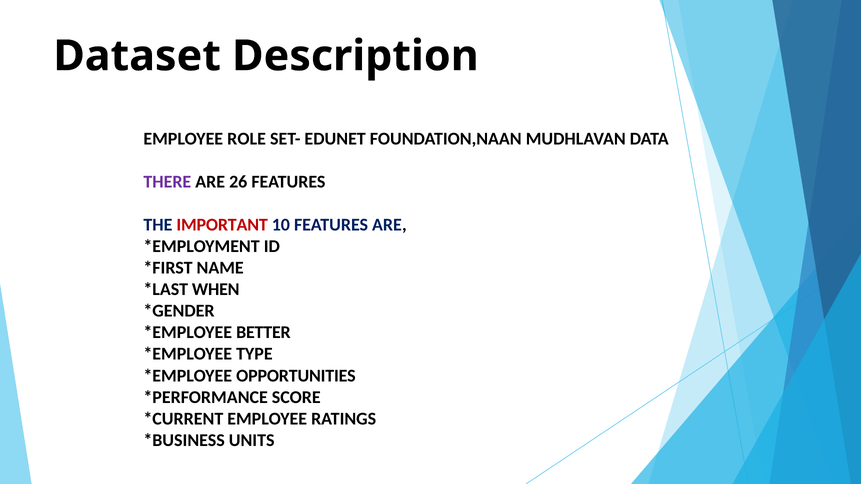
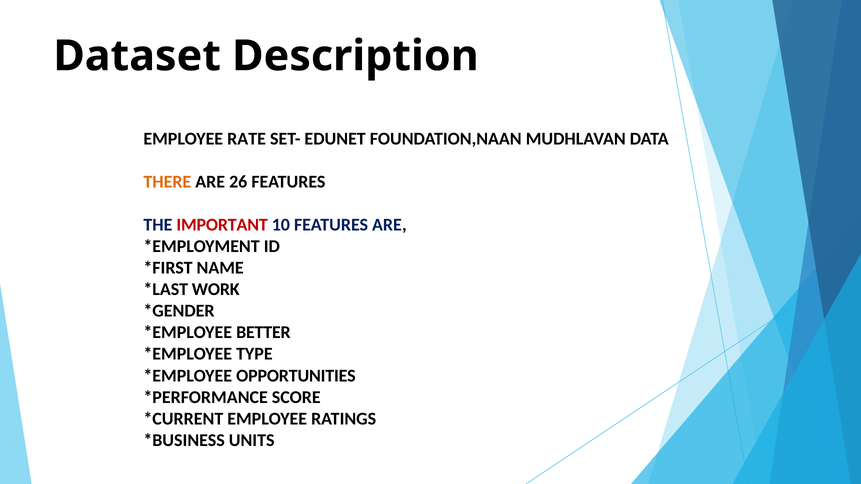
ROLE: ROLE -> RATE (247, 139)
THERE colour: purple -> orange (167, 182)
WHEN: WHEN -> WORK (216, 290)
